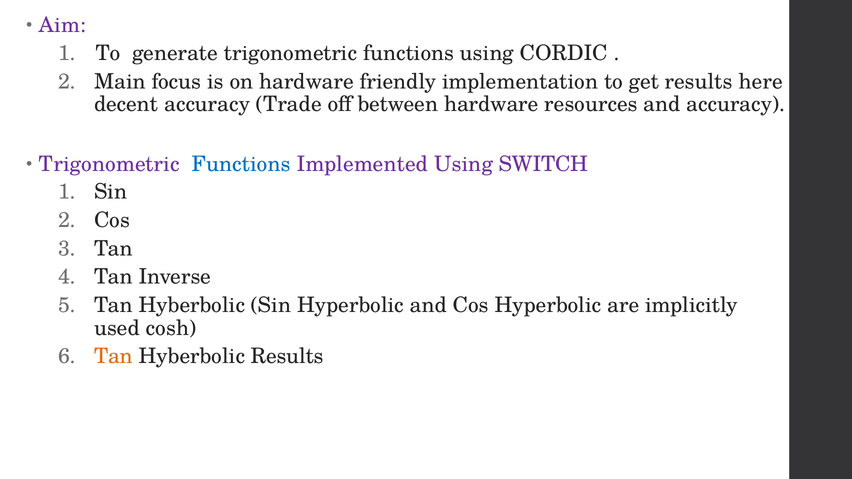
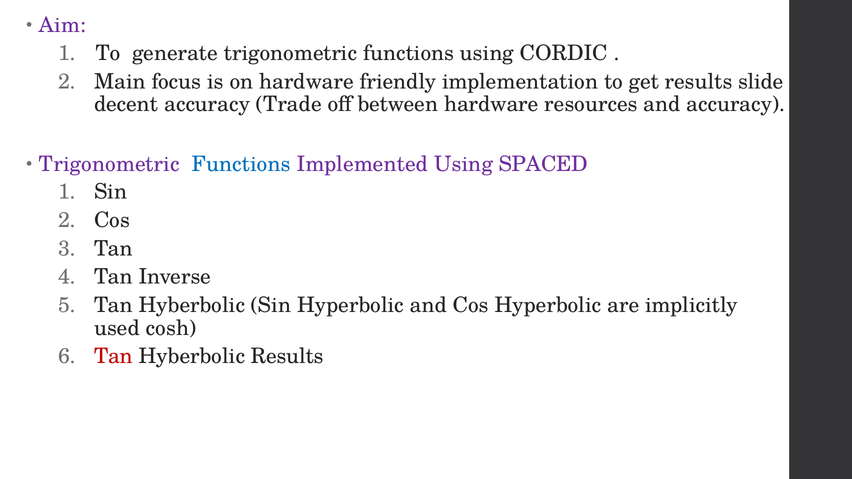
here: here -> slide (761, 82)
SWITCH: SWITCH -> SPACED (543, 164)
Tan colour: orange -> red (113, 357)
